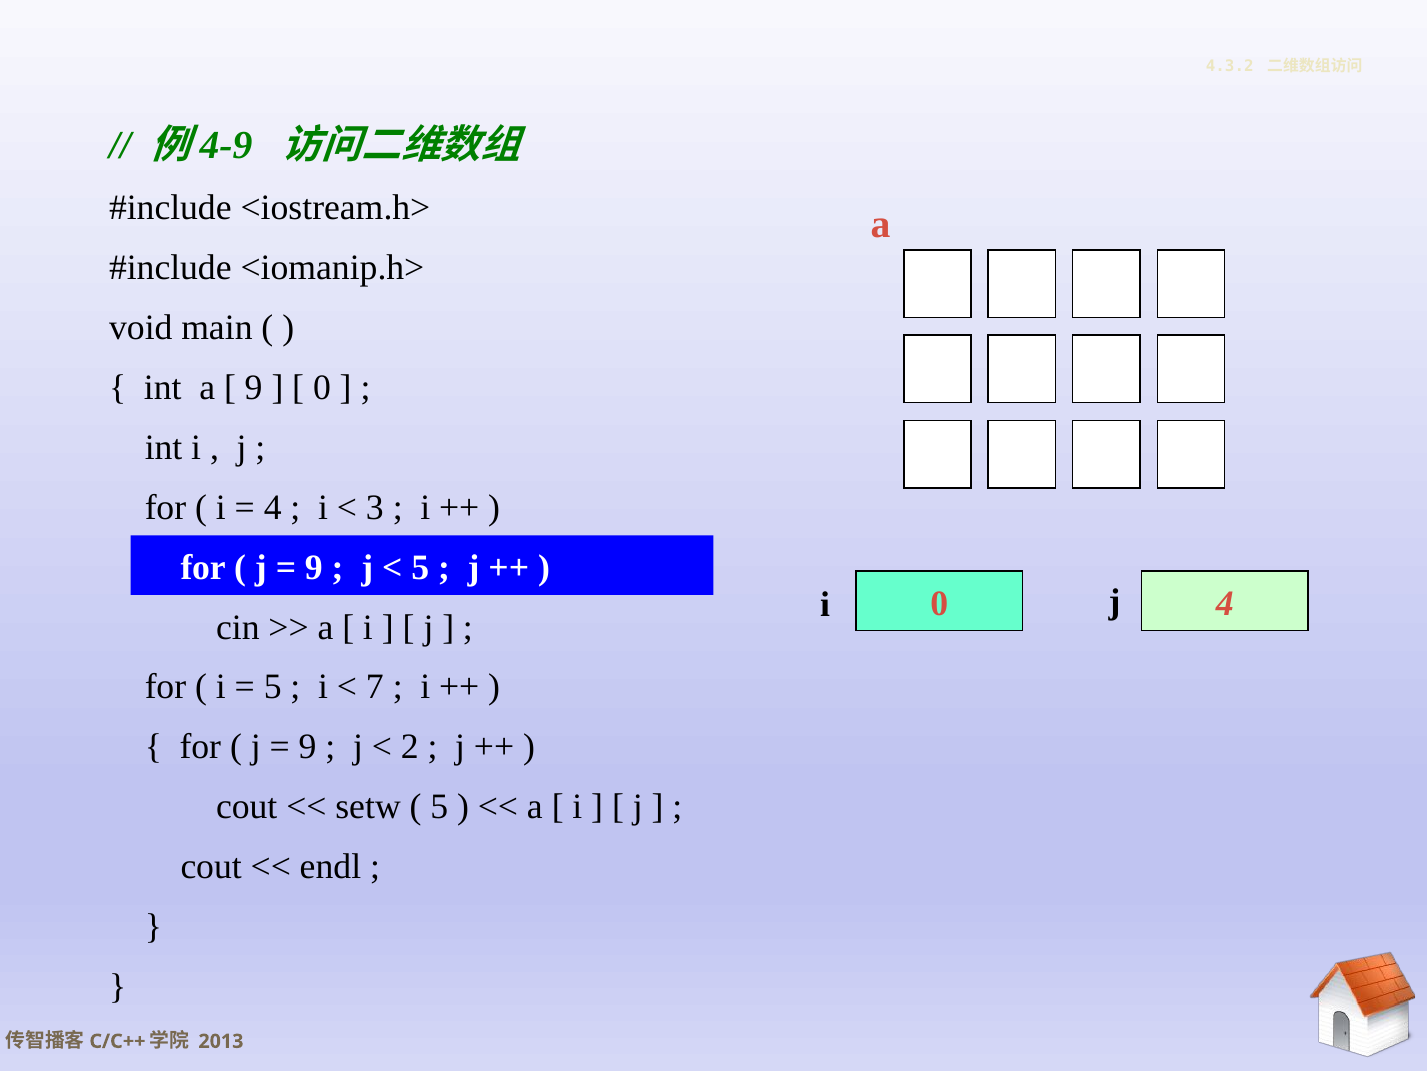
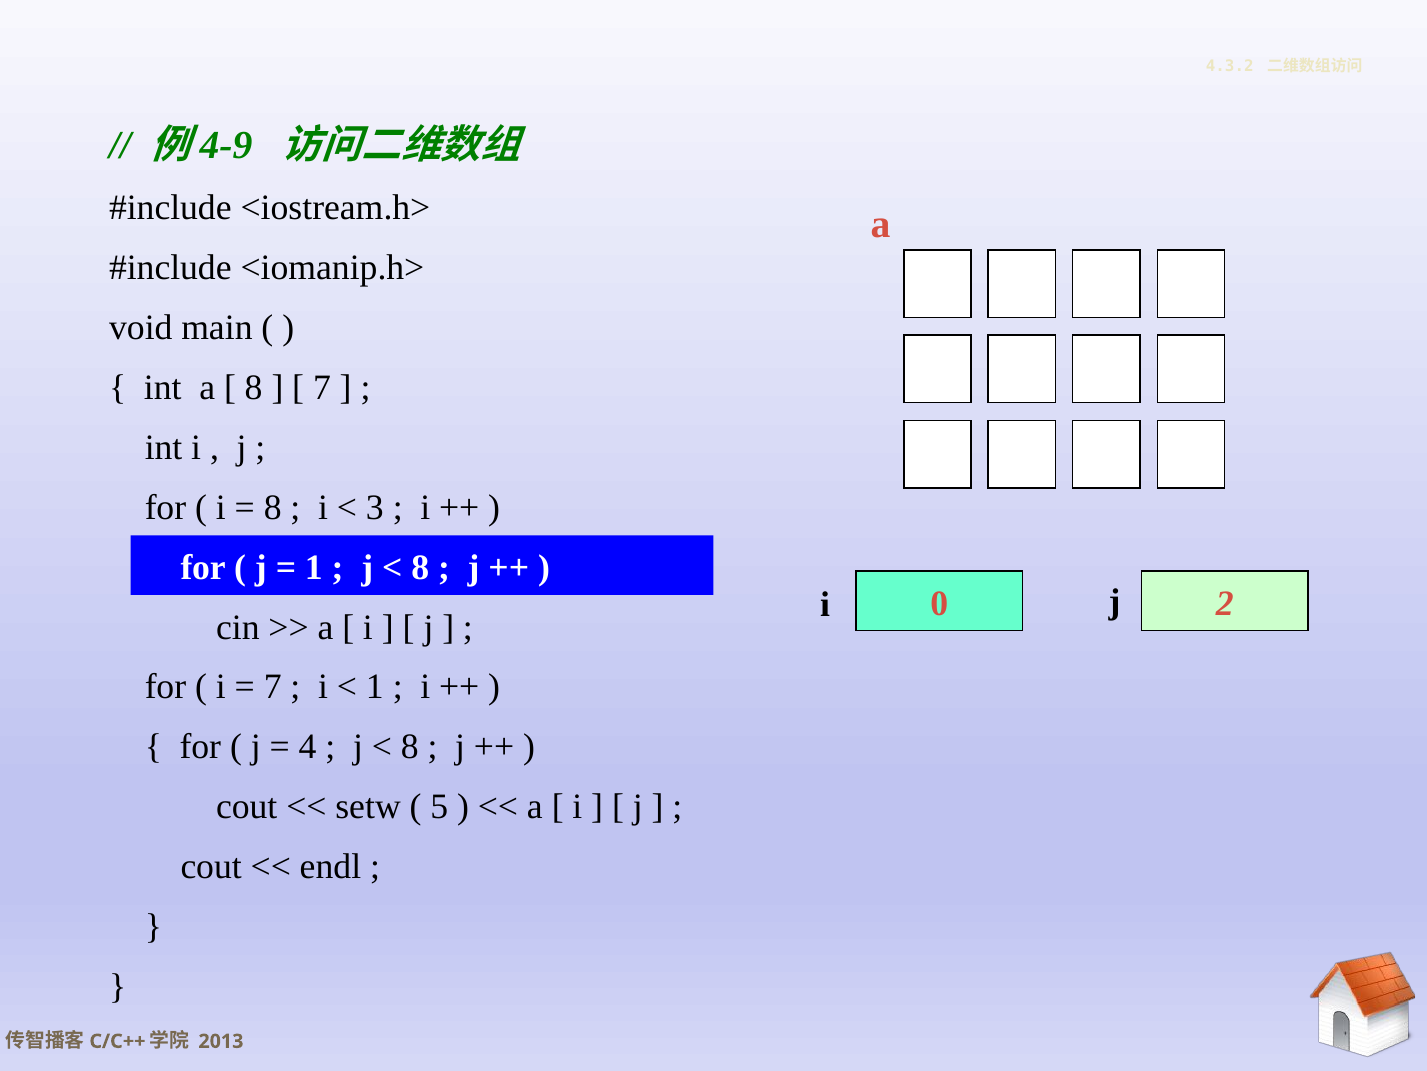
9: 9 -> 8 (254, 387)
0: 0 -> 7 (322, 387)
4: 4 -> 8 (273, 507)
9: 9 -> 1 (314, 567)
5: 5 -> 8 (420, 567)
0 4: 4 -> 2 (1225, 603)
5: 5 -> 7 (273, 687)
7: 7 -> 1 (375, 687)
9: 9 -> 4 (308, 747)
2: 2 -> 8 (410, 747)
